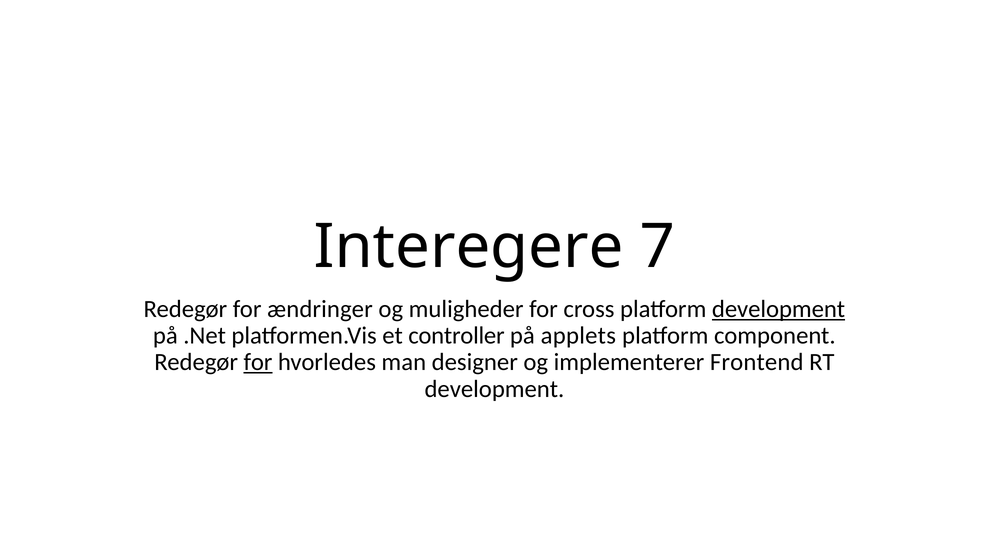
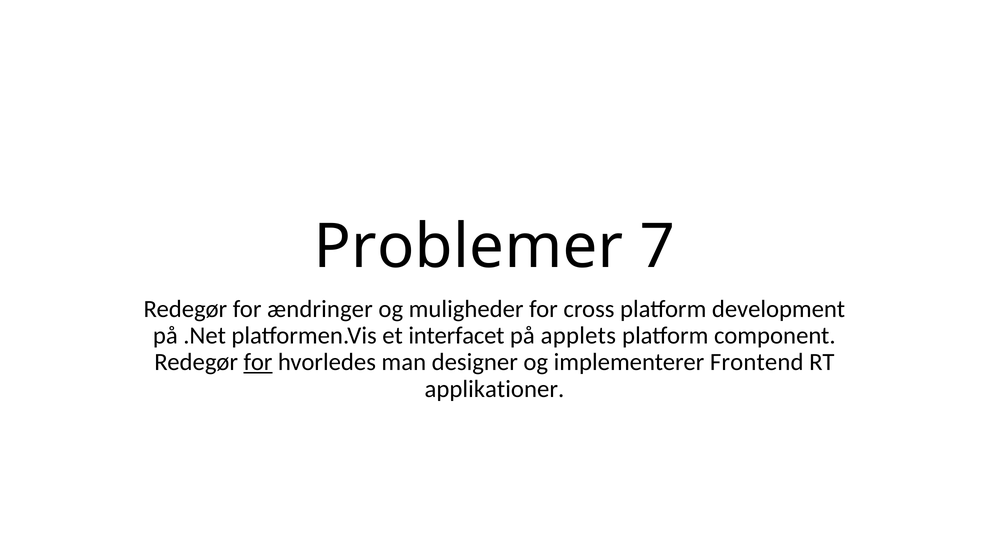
Interegere: Interegere -> Problemer (469, 247)
development underline: present -> none (779, 309)
controller: controller -> interfacet (456, 336)
development: development -> applikationer (494, 389)
